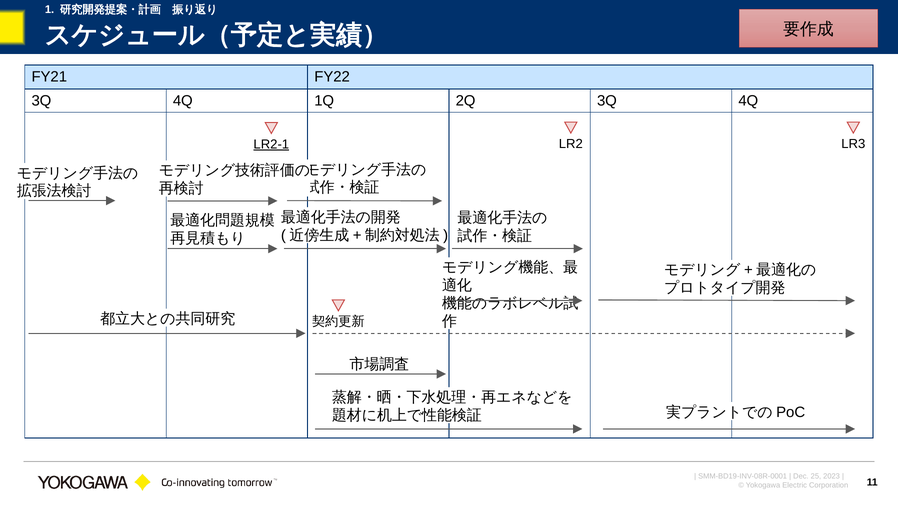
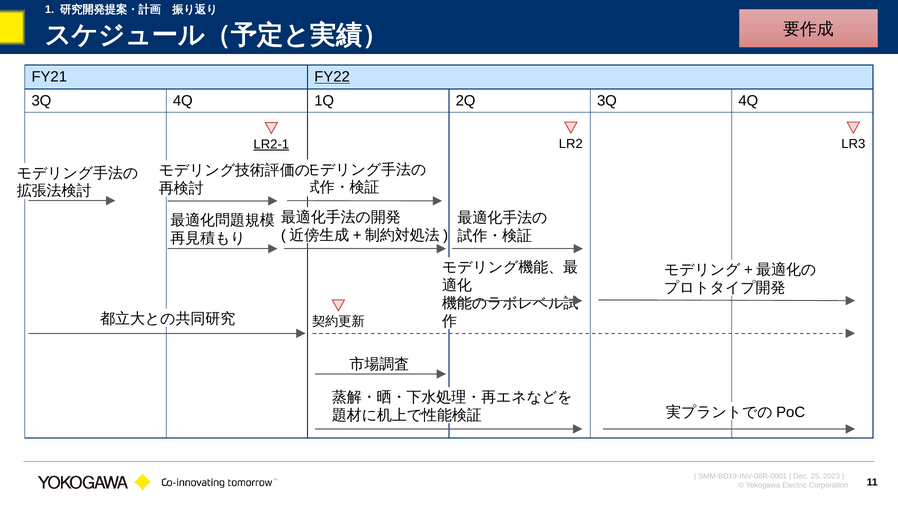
FY22 underline: none -> present (332, 77)
